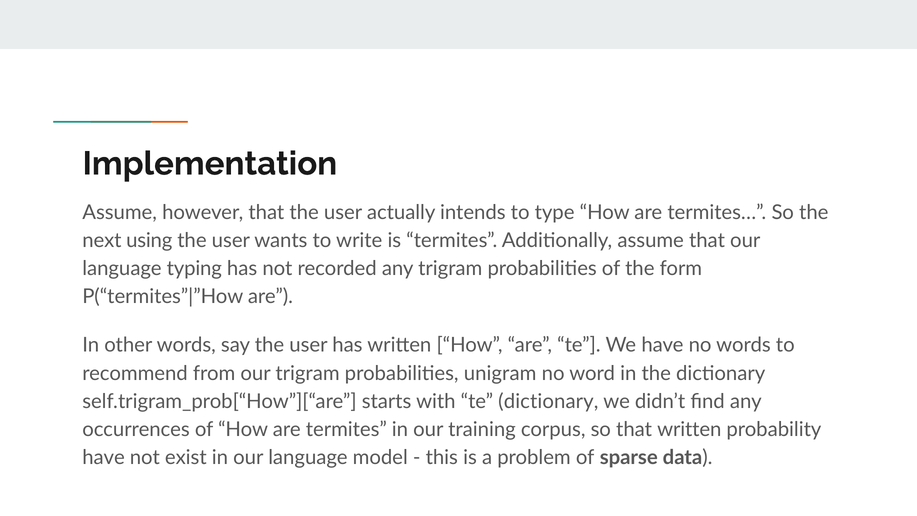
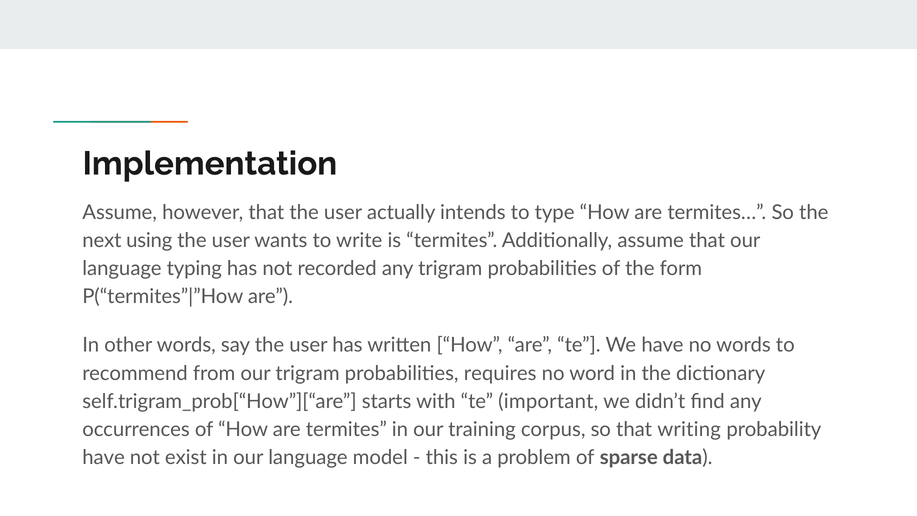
unigram: unigram -> requires (500, 373)
te dictionary: dictionary -> important (548, 401)
that written: written -> writing (689, 429)
